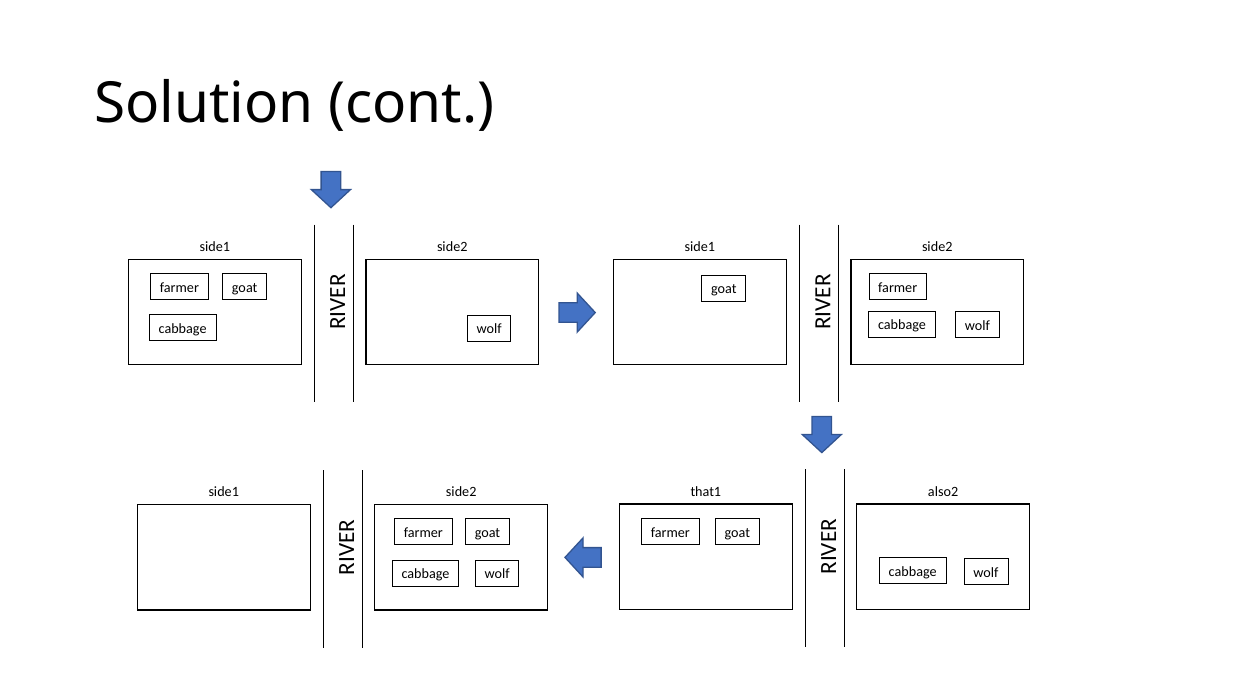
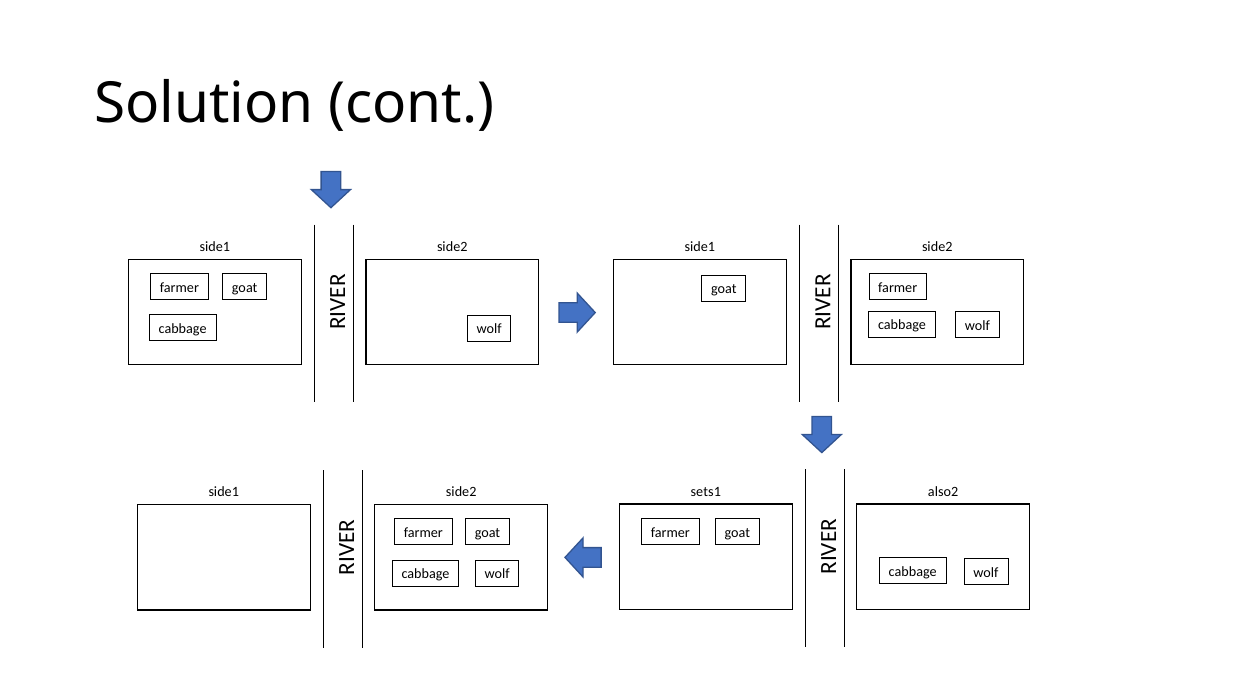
that1: that1 -> sets1 (706, 491)
